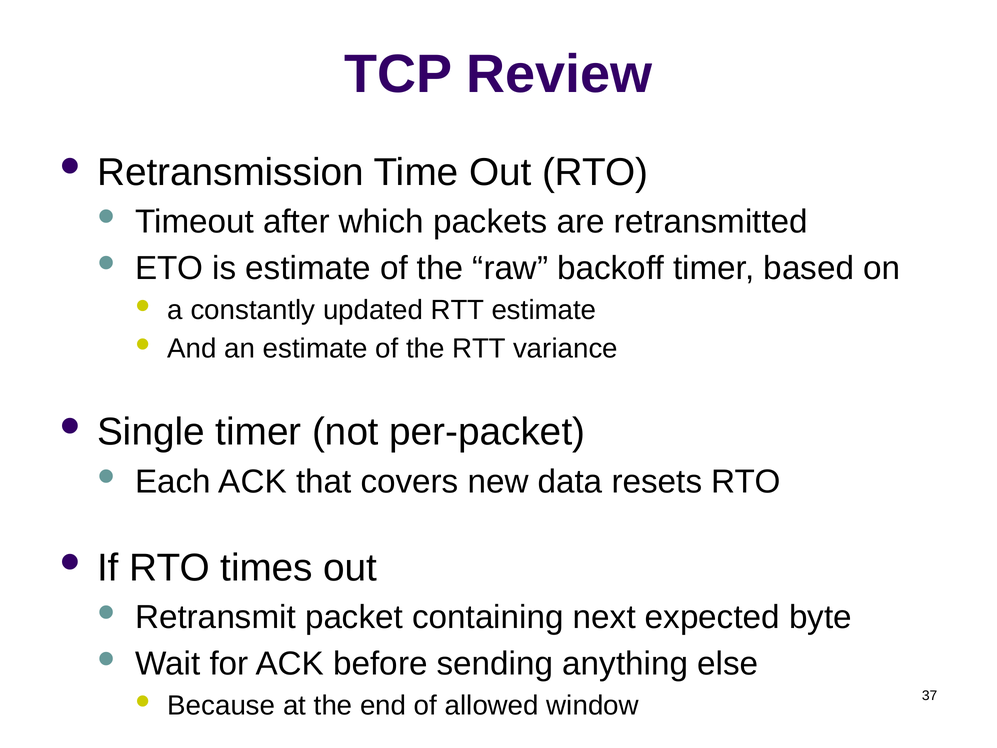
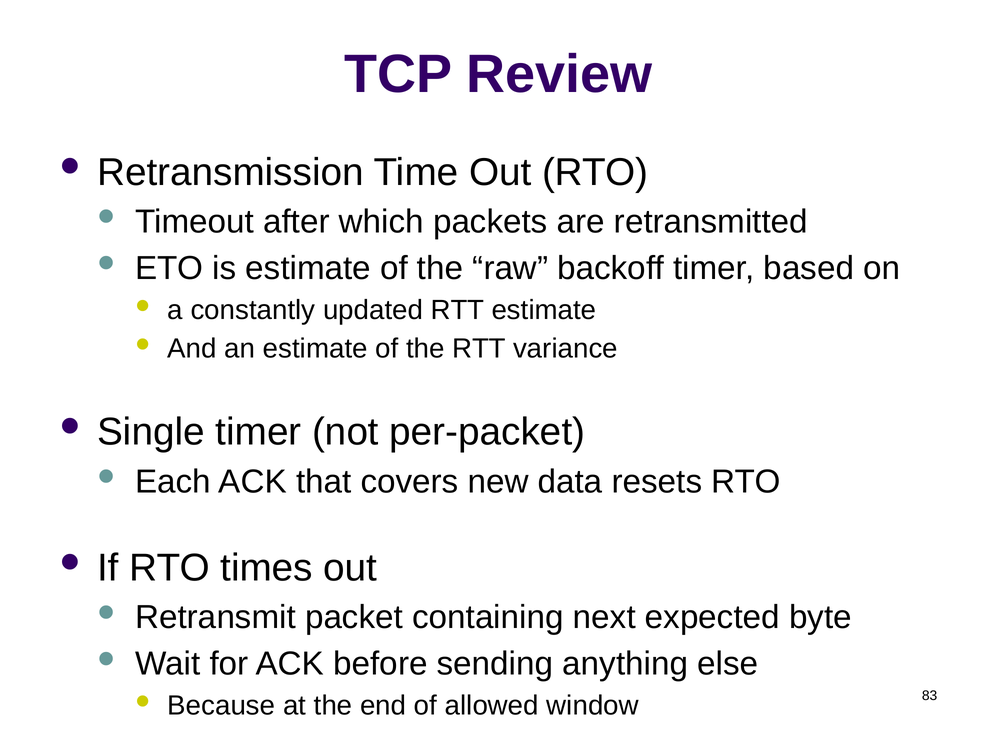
37: 37 -> 83 (930, 696)
